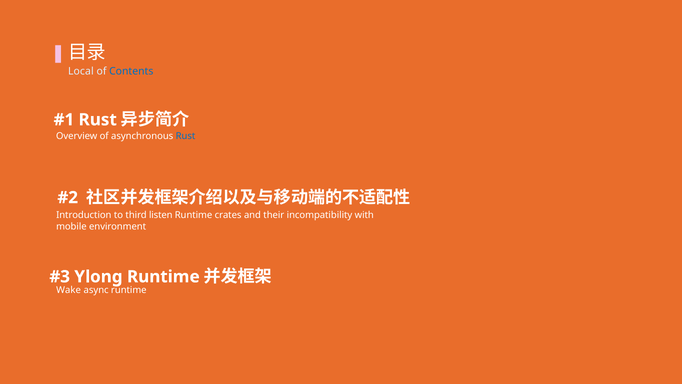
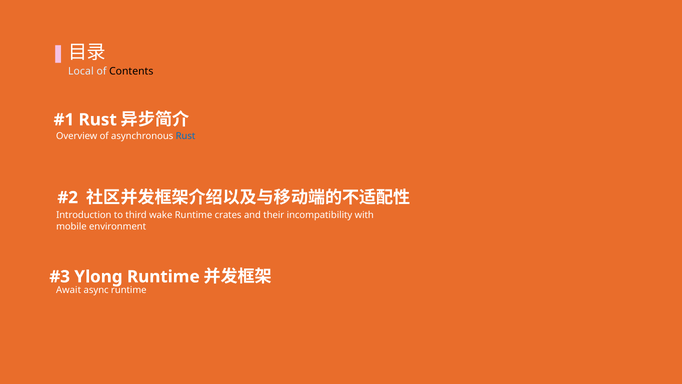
Contents colour: blue -> black (131, 71)
listen: listen -> wake (161, 215)
Wake: Wake -> Await (69, 290)
